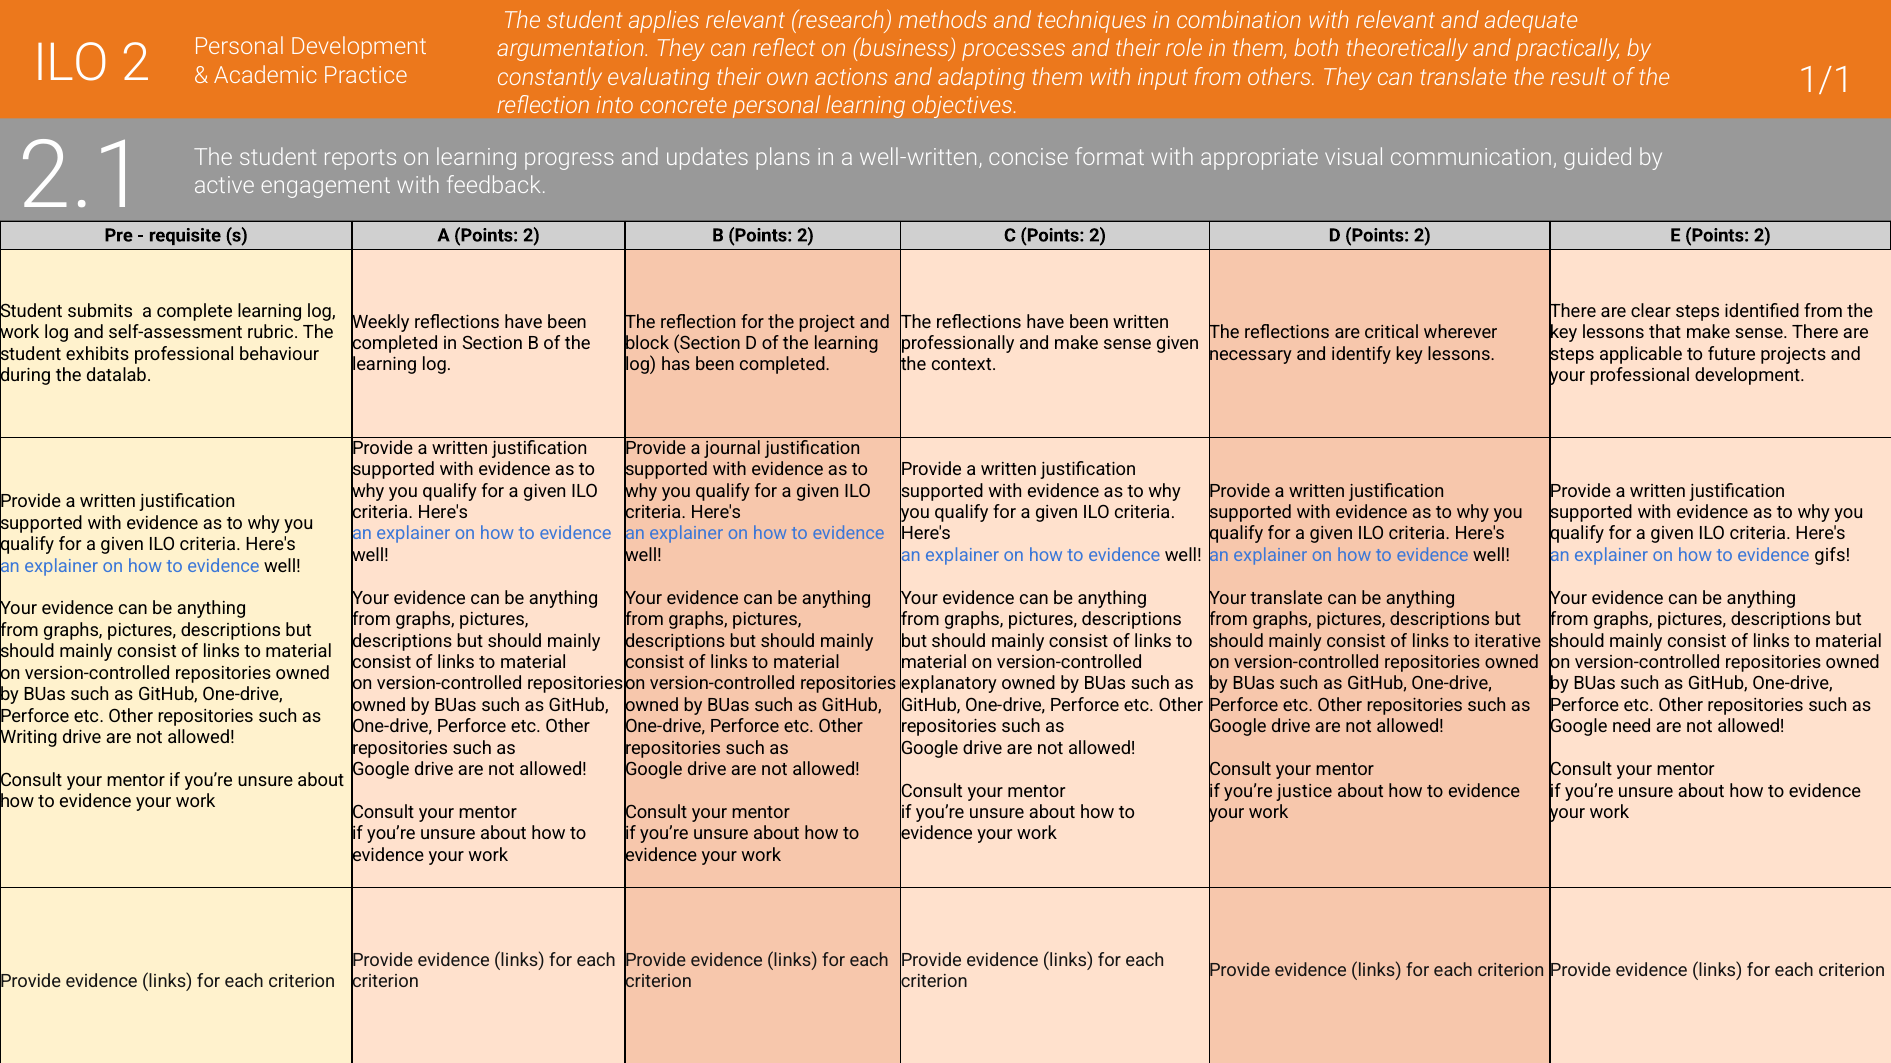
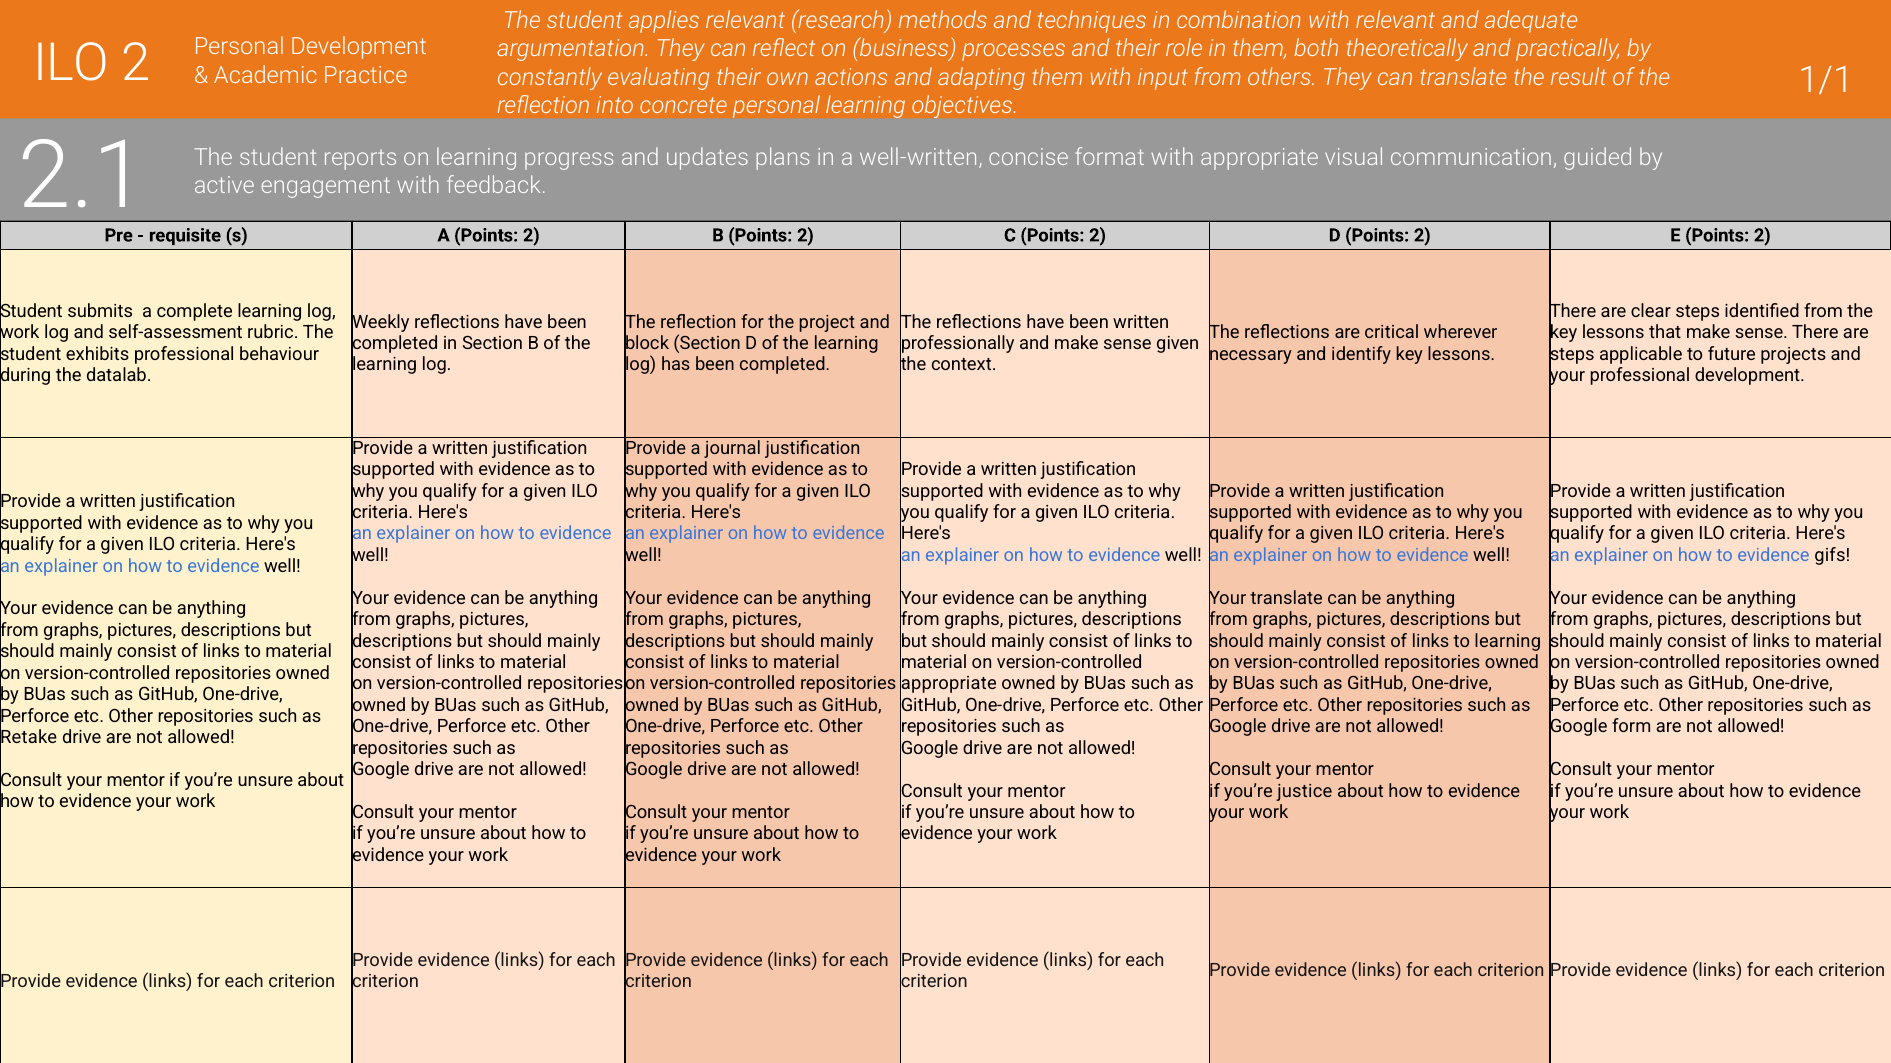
to iterative: iterative -> learning (1508, 641)
explanatory: explanatory -> appropriate (949, 684)
need: need -> form (1632, 727)
Writing: Writing -> Retake (29, 738)
